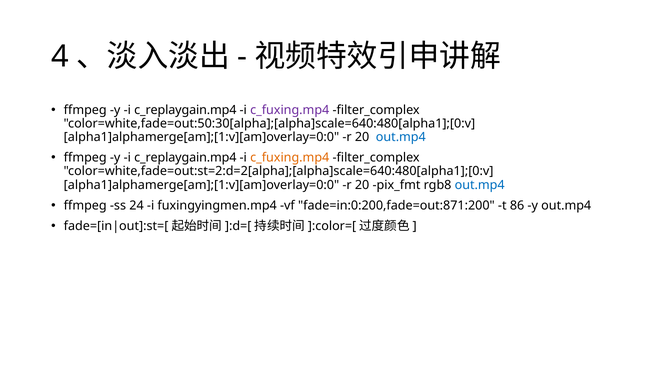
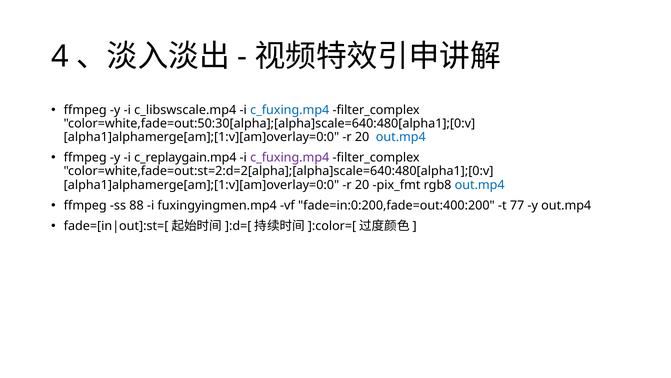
c_replaygain.mp4: c_replaygain.mp4 -> c_libswscale.mp4 (185, 110)
c_fuxing.mp4 colour: purple -> blue (290, 110)
c_fuxing.mp4 colour: orange -> purple (290, 157)
24: 24 -> 88 (137, 205)
fade=in:0:200,fade=out:871:200: fade=in:0:200,fade=out:871:200 -> fade=in:0:200,fade=out:400:200 (396, 205)
86: 86 -> 77 (517, 205)
